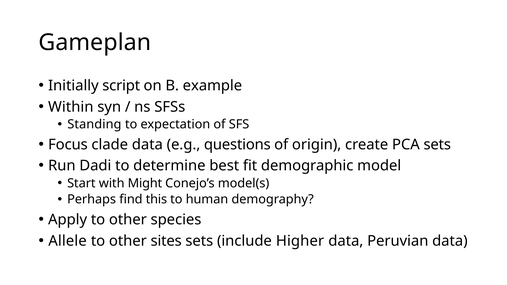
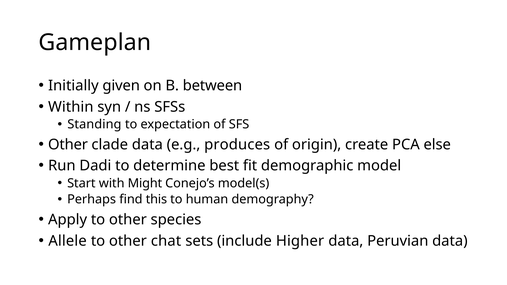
script: script -> given (121, 86)
example: example -> between (212, 86)
Focus: Focus -> Other (68, 145)
questions: questions -> produces (237, 145)
PCA sets: sets -> else (437, 145)
sites: sites -> chat (166, 241)
